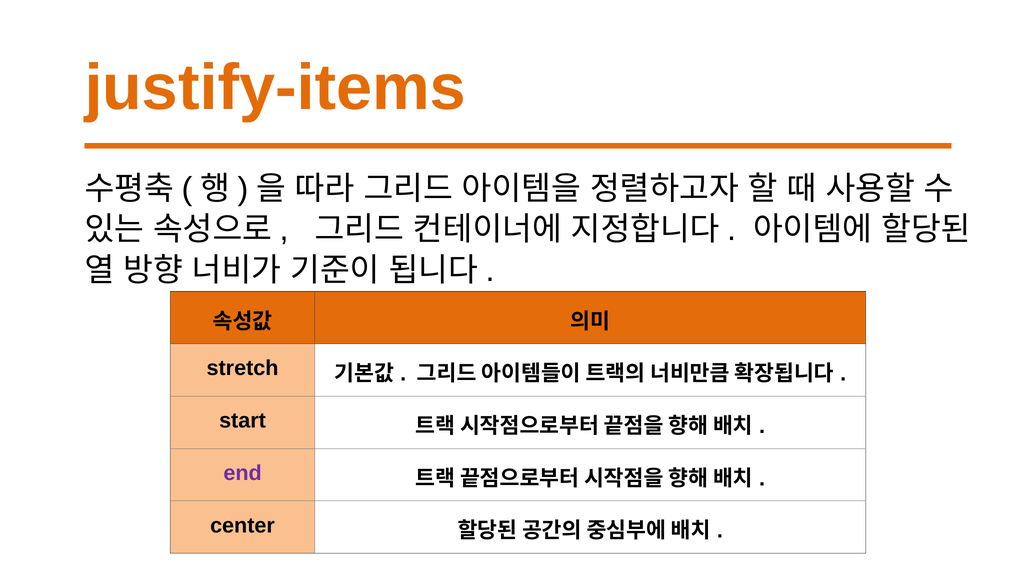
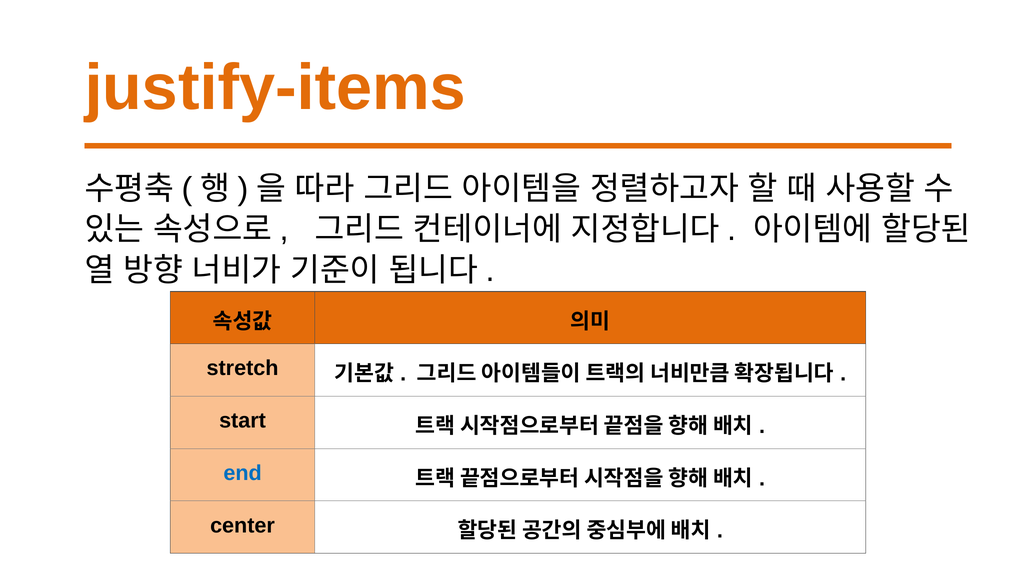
end colour: purple -> blue (243, 473)
